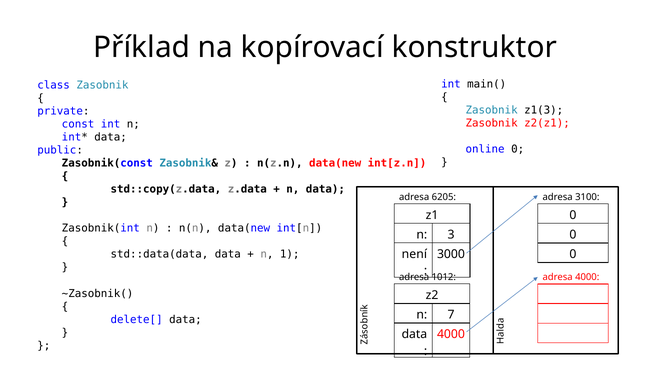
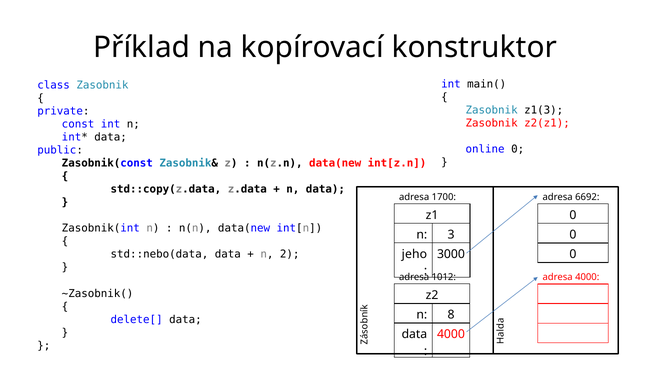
6205: 6205 -> 1700 (444, 197)
3100: 3100 -> 6692 (587, 197)
std::data(data: std::data(data -> std::nebo(data (159, 255)
1: 1 -> 2 (290, 255)
není: není -> jeho (414, 254)
7: 7 -> 8 (451, 315)
